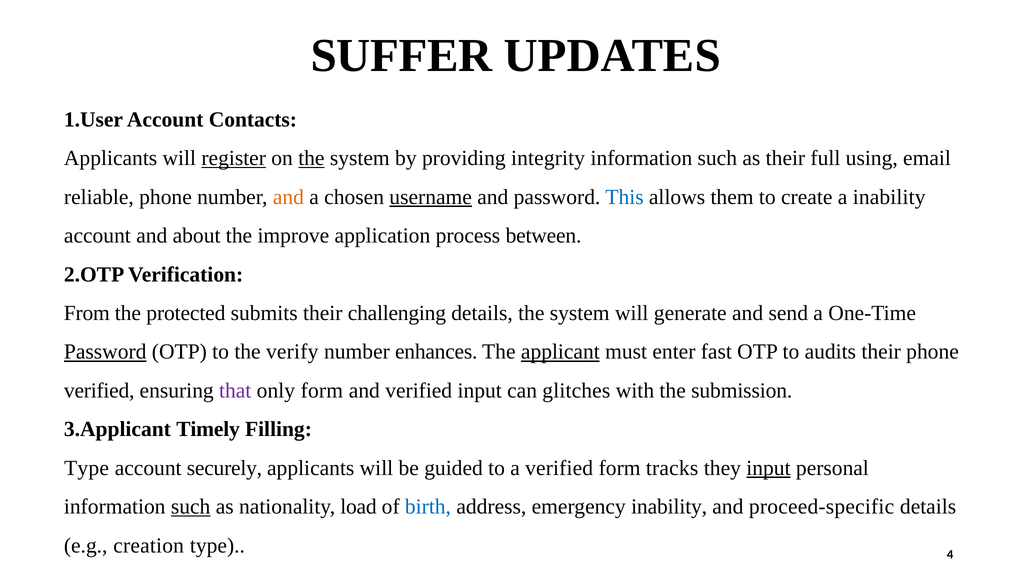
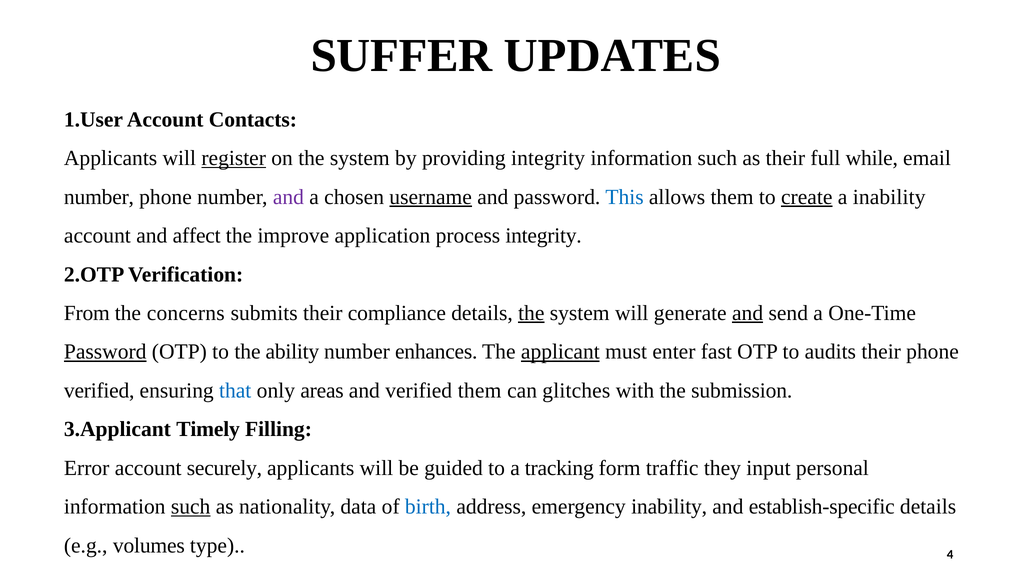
the underline: present -> none (311, 158)
using: using -> while (872, 158)
reliable: reliable -> number (99, 197)
and colour: orange -> purple (288, 197)
create underline: none -> present (807, 197)
about: about -> affect (197, 235)
process between: between -> integrity (544, 235)
protected: protected -> concerns (186, 313)
challenging: challenging -> compliance (397, 313)
the underline: none -> present (531, 313)
and underline: none -> present (748, 313)
verify: verify -> ability (292, 352)
that colour: purple -> blue (235, 390)
only form: form -> areas (322, 390)
verified input: input -> them (480, 390)
Type: Type -> Error (87, 468)
a verified: verified -> tracking (559, 468)
tracks: tracks -> traffic (672, 468)
input underline: present -> none (768, 468)
load: load -> data (358, 506)
proceed-specific: proceed-specific -> establish-specific (822, 506)
creation: creation -> volumes (149, 545)
